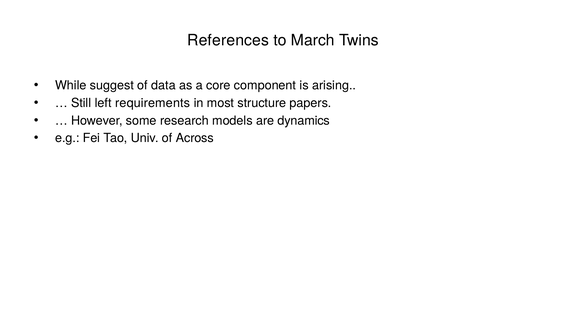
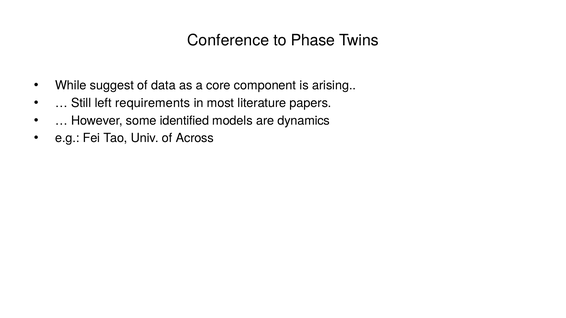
References: References -> Conference (228, 40)
March: March -> Phase (313, 40)
structure: structure -> literature (262, 103)
research: research -> identified (185, 121)
